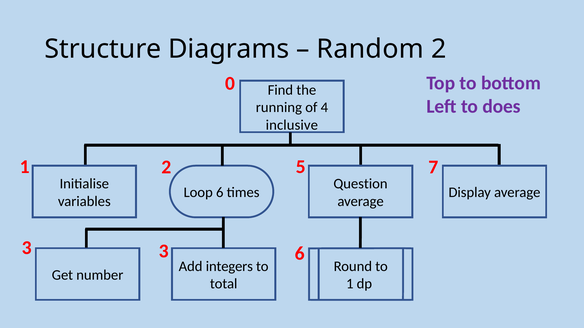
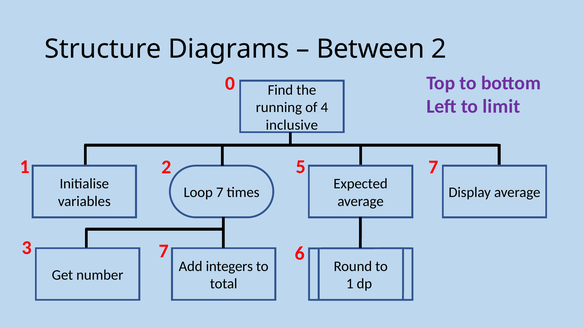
Random: Random -> Between (370, 49)
does: does -> limit (501, 106)
Question: Question -> Expected (361, 184)
Loop 6: 6 -> 7 (220, 193)
3 3: 3 -> 7 (164, 251)
